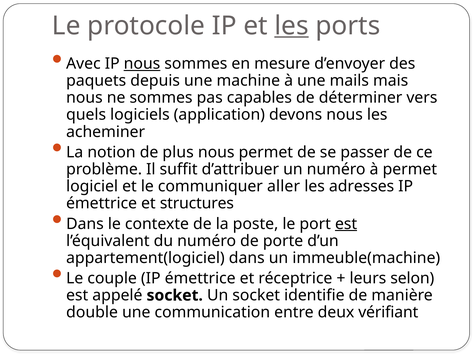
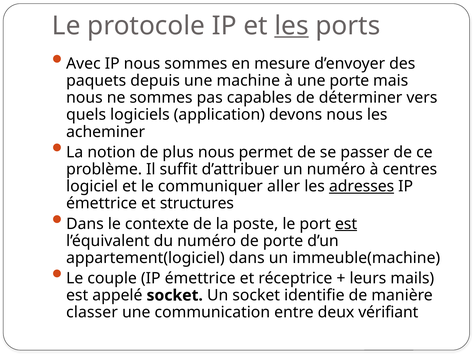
nous underline: present -> none (142, 64)
une mails: mails -> porte (349, 81)
à permet: permet -> centres (410, 169)
adresses underline: none -> present (362, 186)
selon: selon -> mails (412, 278)
double: double -> classer (92, 312)
